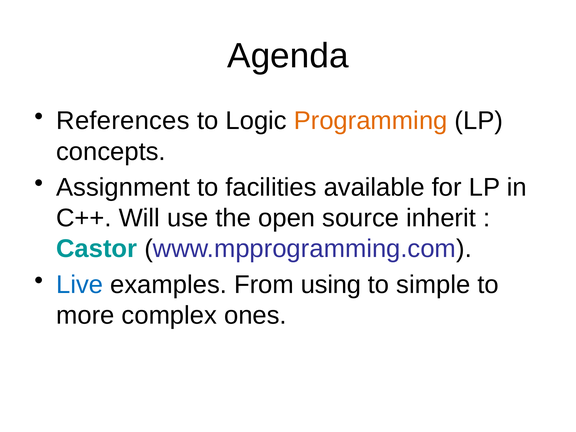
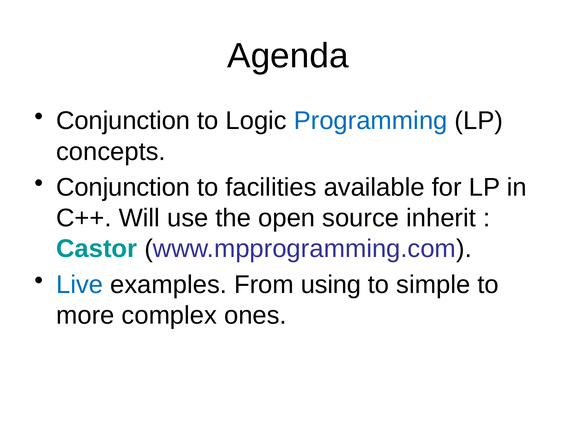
References: References -> Conjunction (123, 121)
Programming colour: orange -> blue (371, 121)
Assignment: Assignment -> Conjunction (123, 187)
